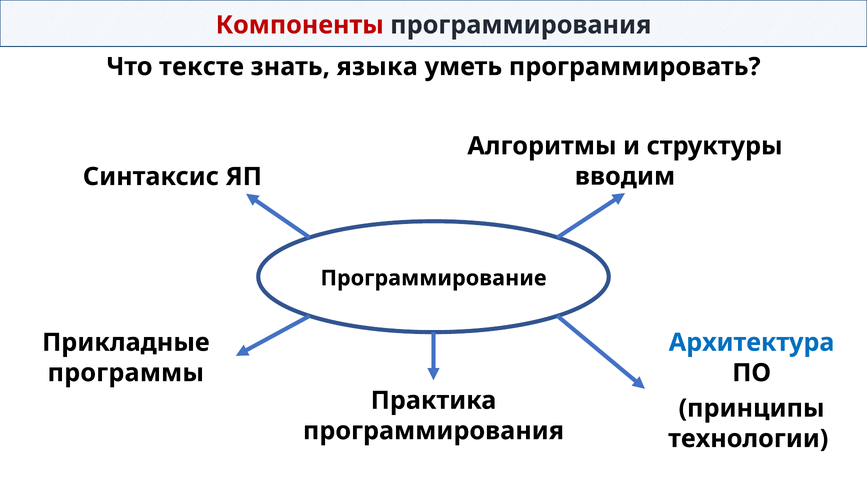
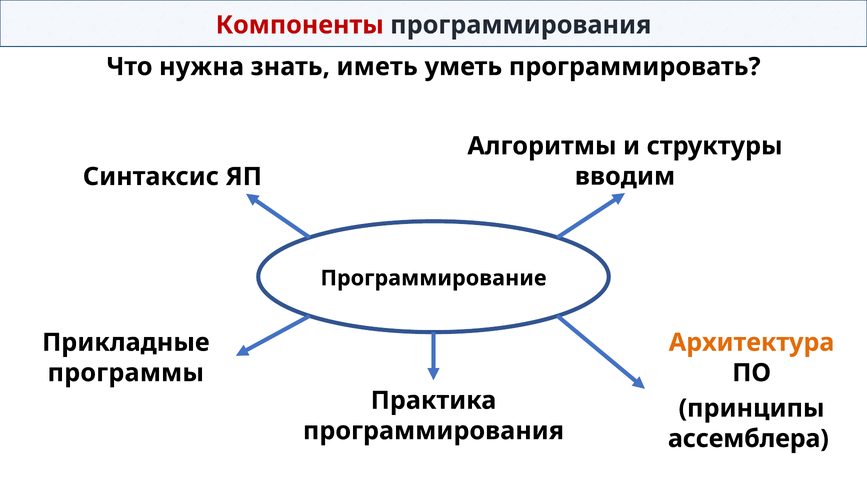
тексте: тексте -> нужна (202, 67)
языка: языка -> иметь (377, 67)
Архитектура colour: blue -> orange (752, 342)
технологии: технологии -> ассемблера (748, 438)
